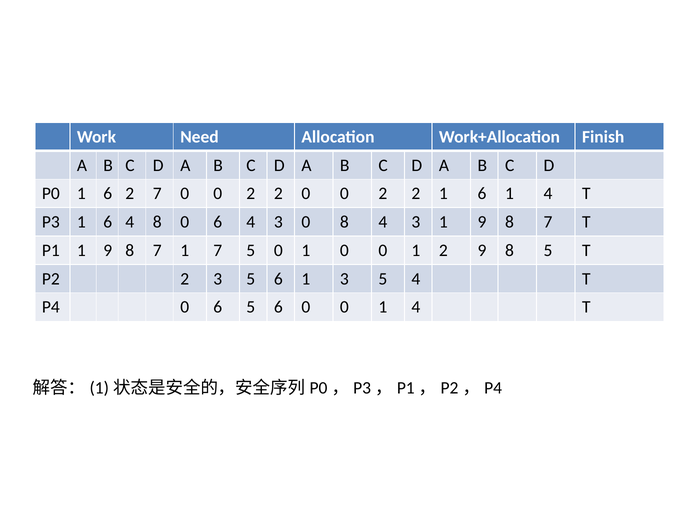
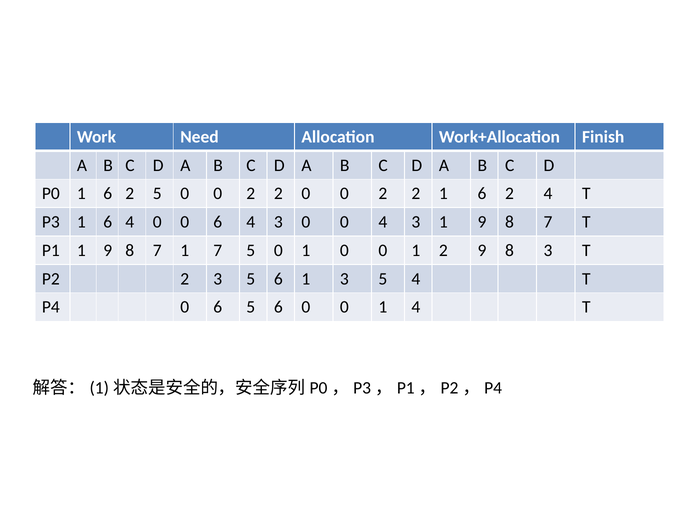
2 7: 7 -> 5 (157, 193)
2 1 6 1: 1 -> 2 (509, 193)
4 8: 8 -> 0 (157, 222)
3 0 8: 8 -> 0 (344, 222)
8 5: 5 -> 3 (548, 250)
